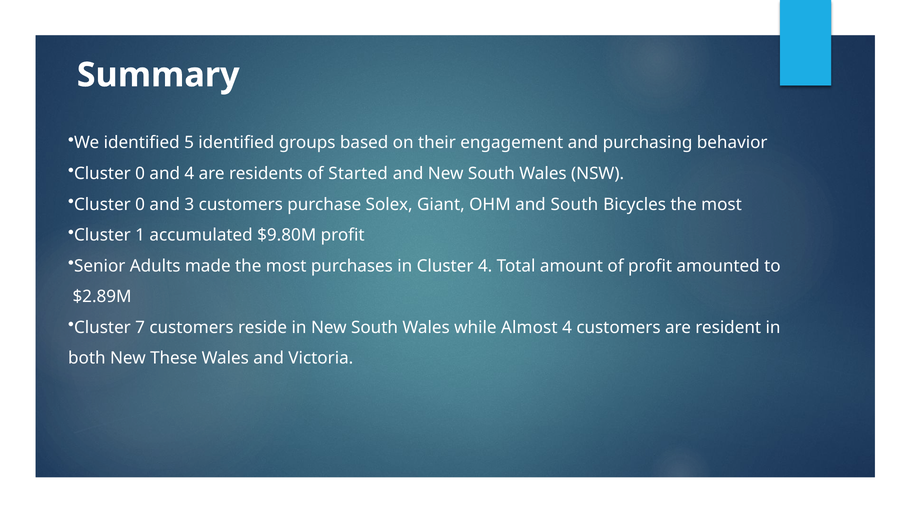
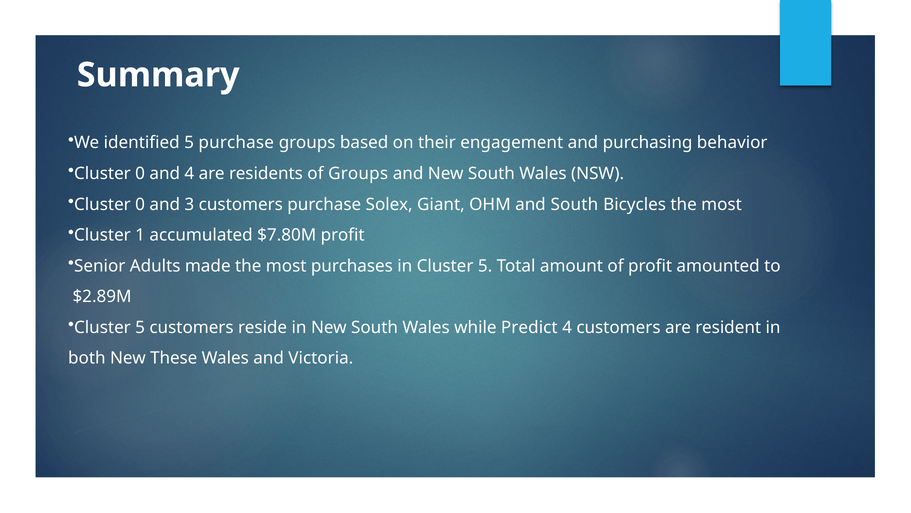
5 identified: identified -> purchase (236, 143)
of Started: Started -> Groups (358, 173)
$9.80M: $9.80M -> $7.80M (287, 235)
in Cluster 4: 4 -> 5 (485, 266)
7: 7 -> 5 (140, 327)
Almost: Almost -> Predict (529, 327)
